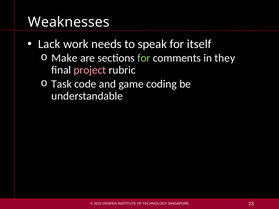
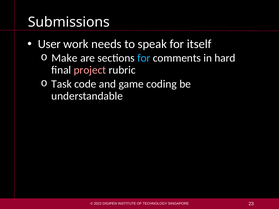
Weaknesses: Weaknesses -> Submissions (69, 22)
Lack: Lack -> User (49, 44)
for colour: light green -> light blue (144, 58)
they: they -> hard (225, 58)
